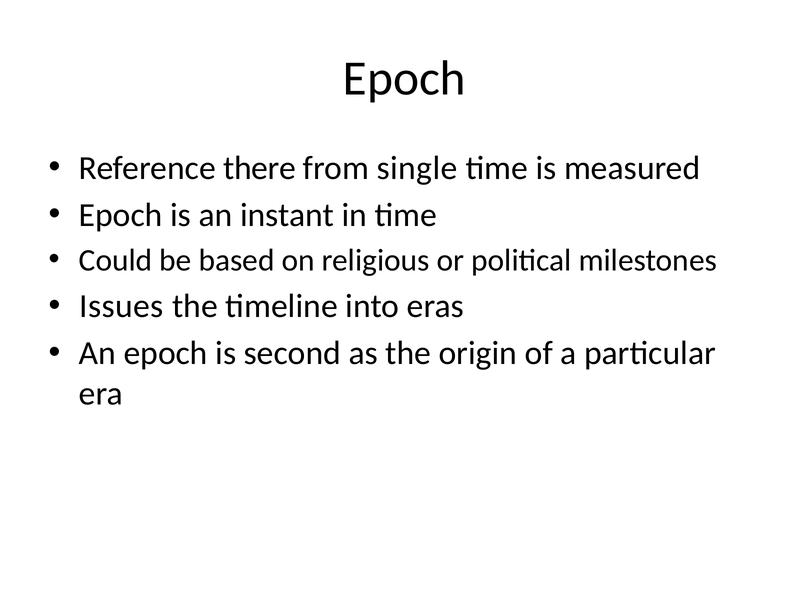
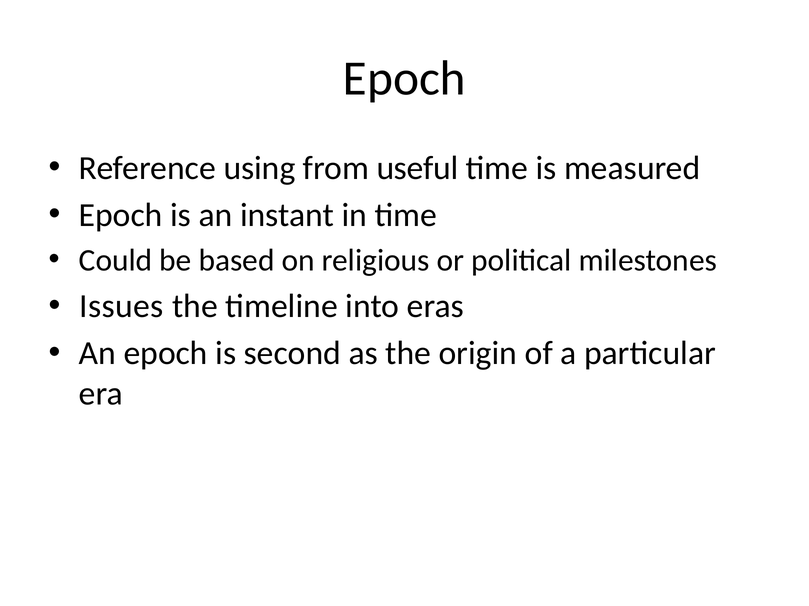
there: there -> using (259, 168)
single: single -> useful (417, 168)
